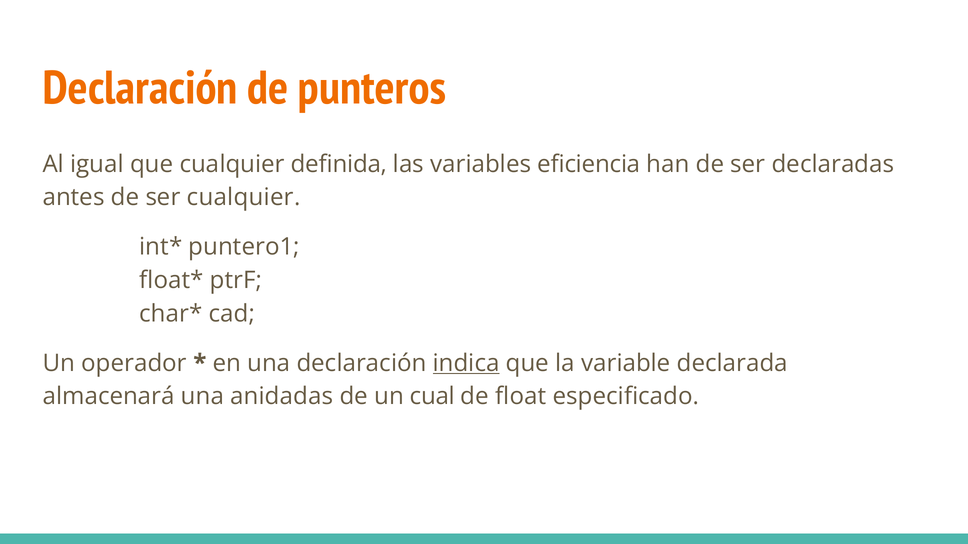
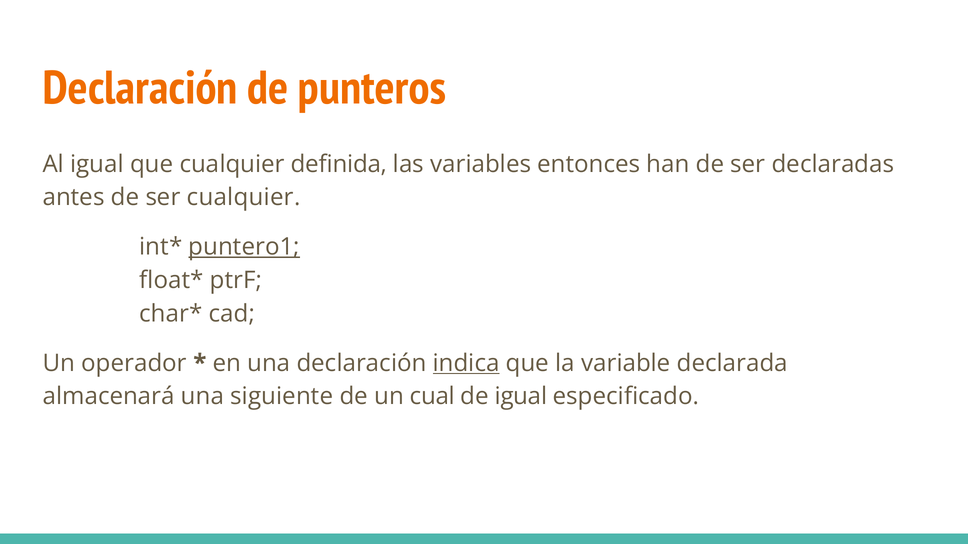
eficiencia: eficiencia -> entonces (589, 164)
puntero1 underline: none -> present (244, 247)
anidadas: anidadas -> siguiente (282, 397)
de float: float -> igual (521, 397)
